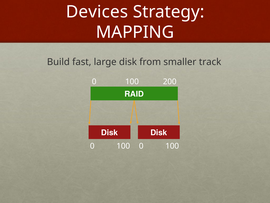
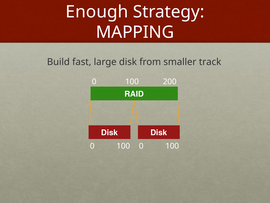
Devices: Devices -> Enough (97, 12)
